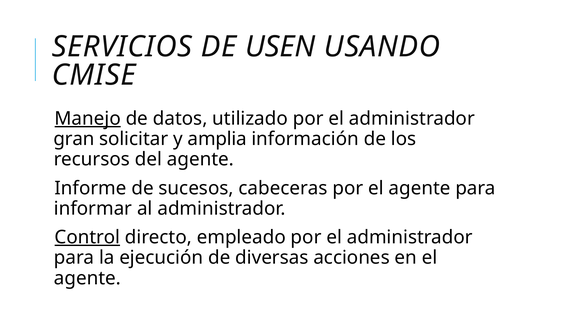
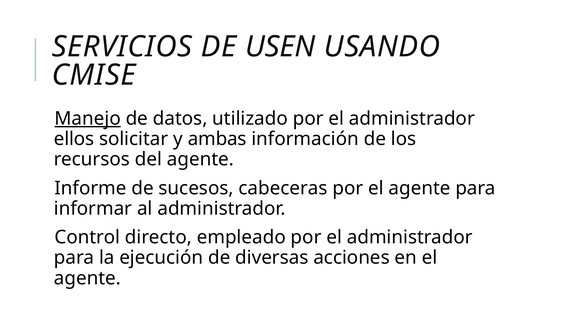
gran: gran -> ellos (74, 139)
amplia: amplia -> ambas (217, 139)
Control underline: present -> none (87, 237)
